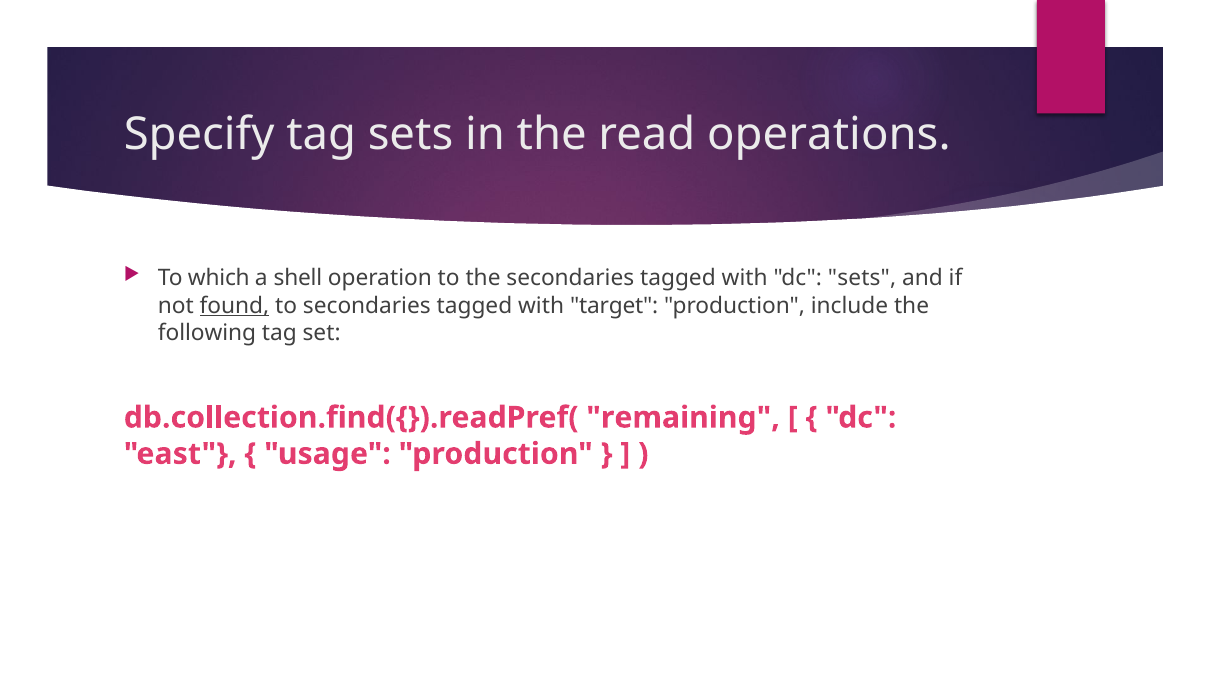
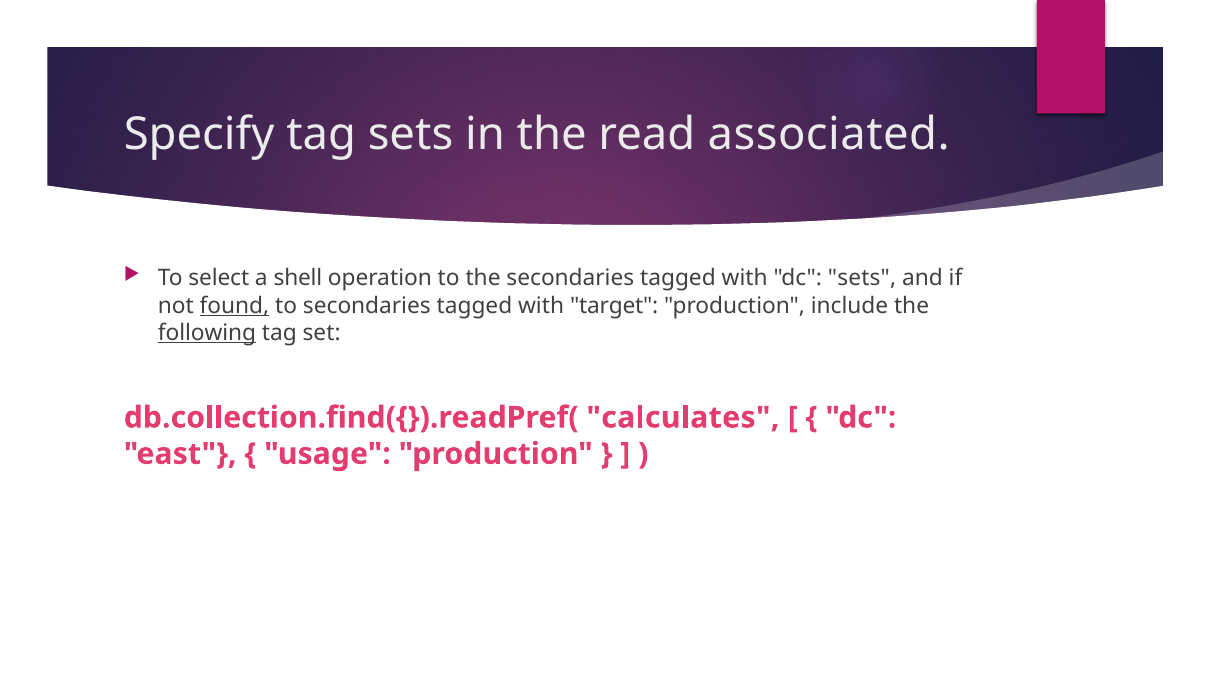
operations: operations -> associated (829, 135)
which: which -> select (219, 278)
following underline: none -> present (207, 333)
remaining: remaining -> calculates (683, 418)
